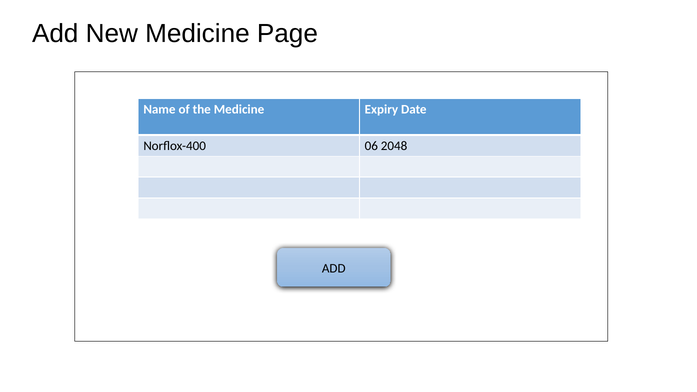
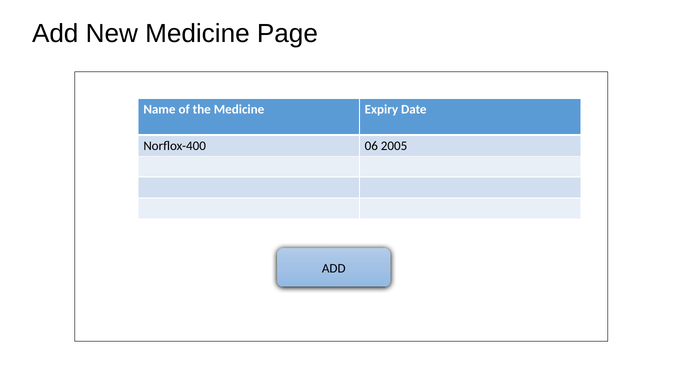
2048: 2048 -> 2005 (394, 146)
